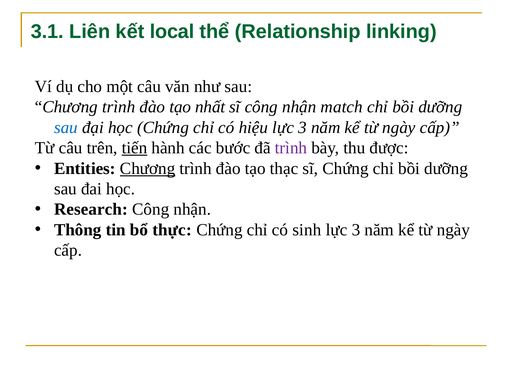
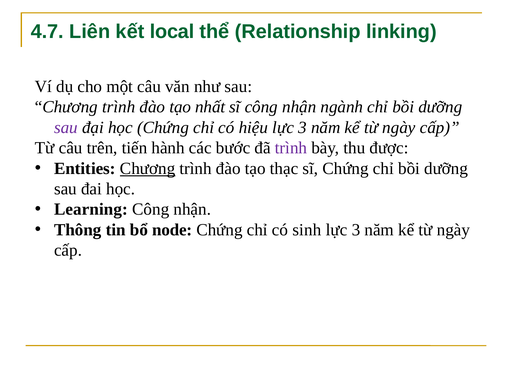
3.1: 3.1 -> 4.7 (47, 31)
match: match -> ngành (342, 107)
sau colour: blue -> purple (66, 127)
tiến underline: present -> none (135, 148)
Research: Research -> Learning (91, 209)
thực: thực -> node (172, 230)
